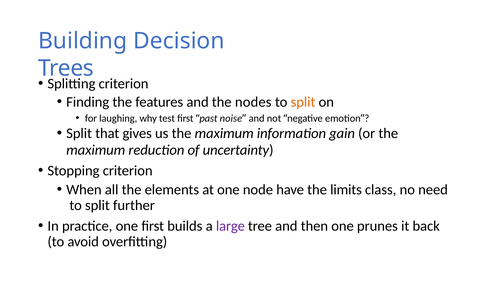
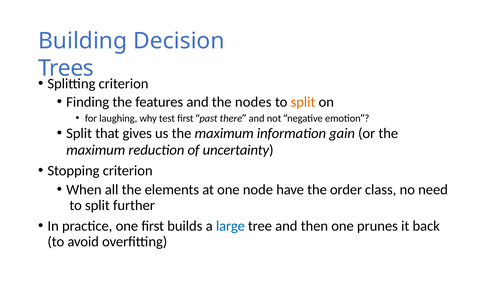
noise: noise -> there (231, 119)
limits: limits -> order (346, 190)
large colour: purple -> blue (230, 226)
